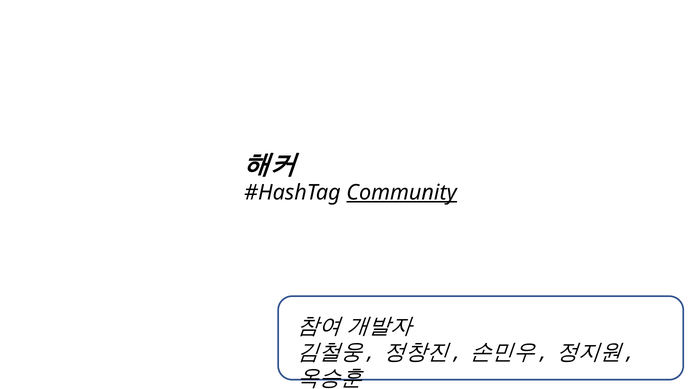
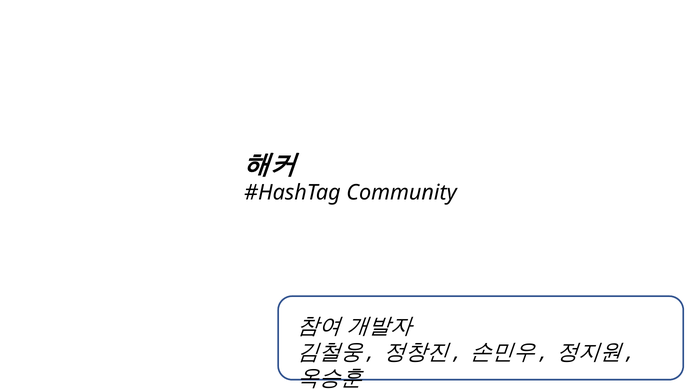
Community underline: present -> none (402, 193)
